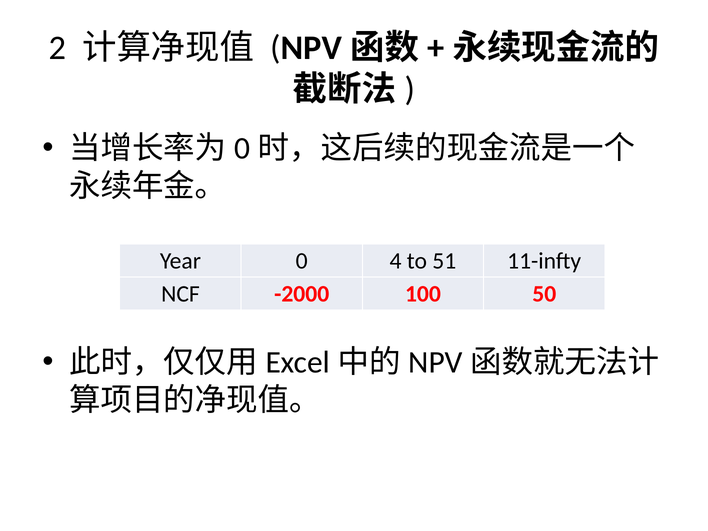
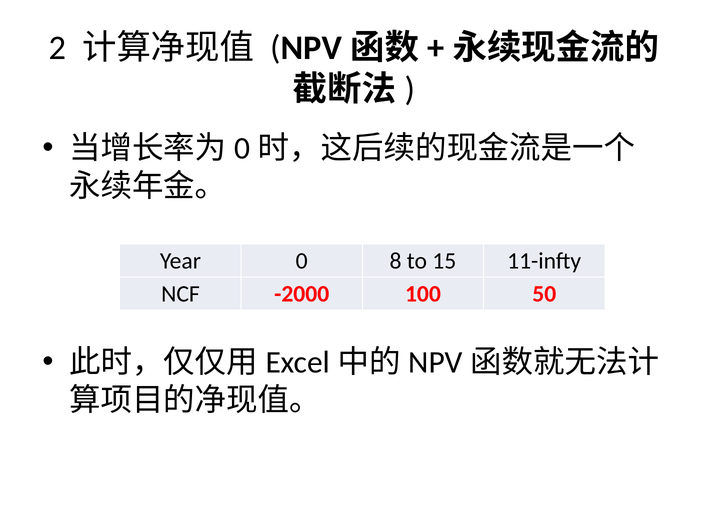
4: 4 -> 8 (396, 261)
51: 51 -> 15 (444, 261)
